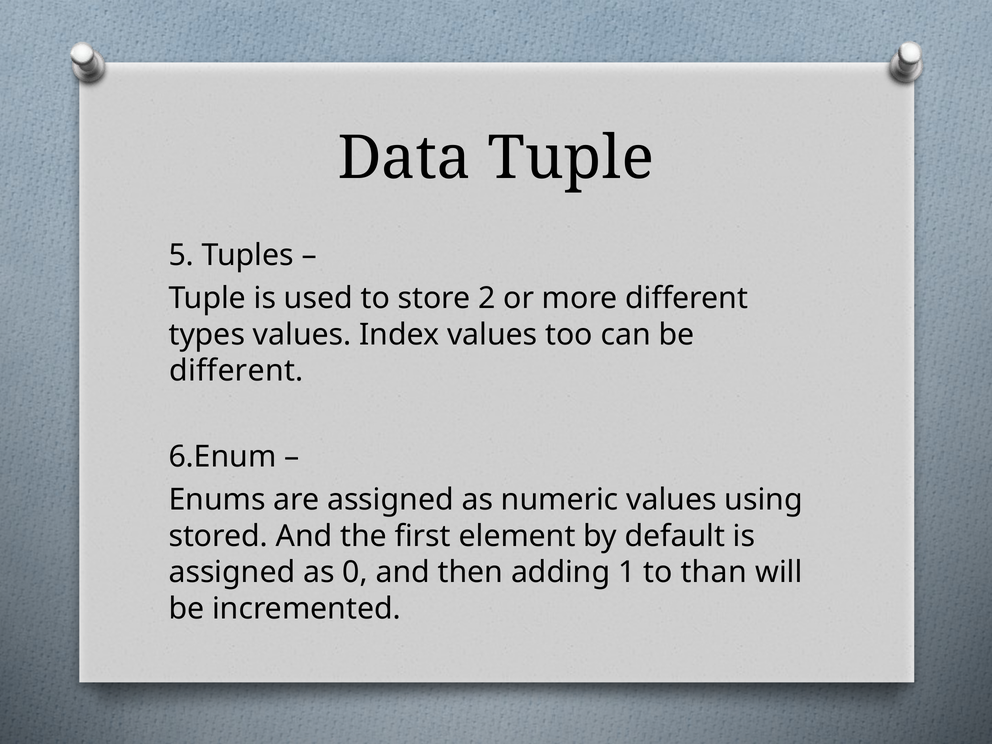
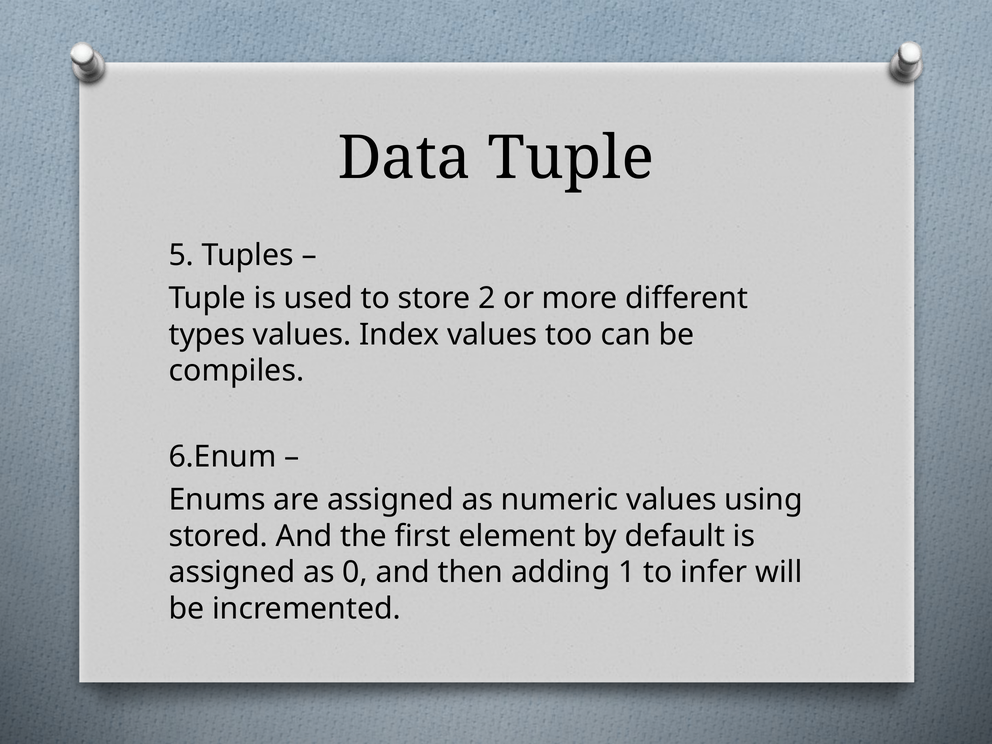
different: different -> compiles (236, 371)
than: than -> infer (714, 572)
